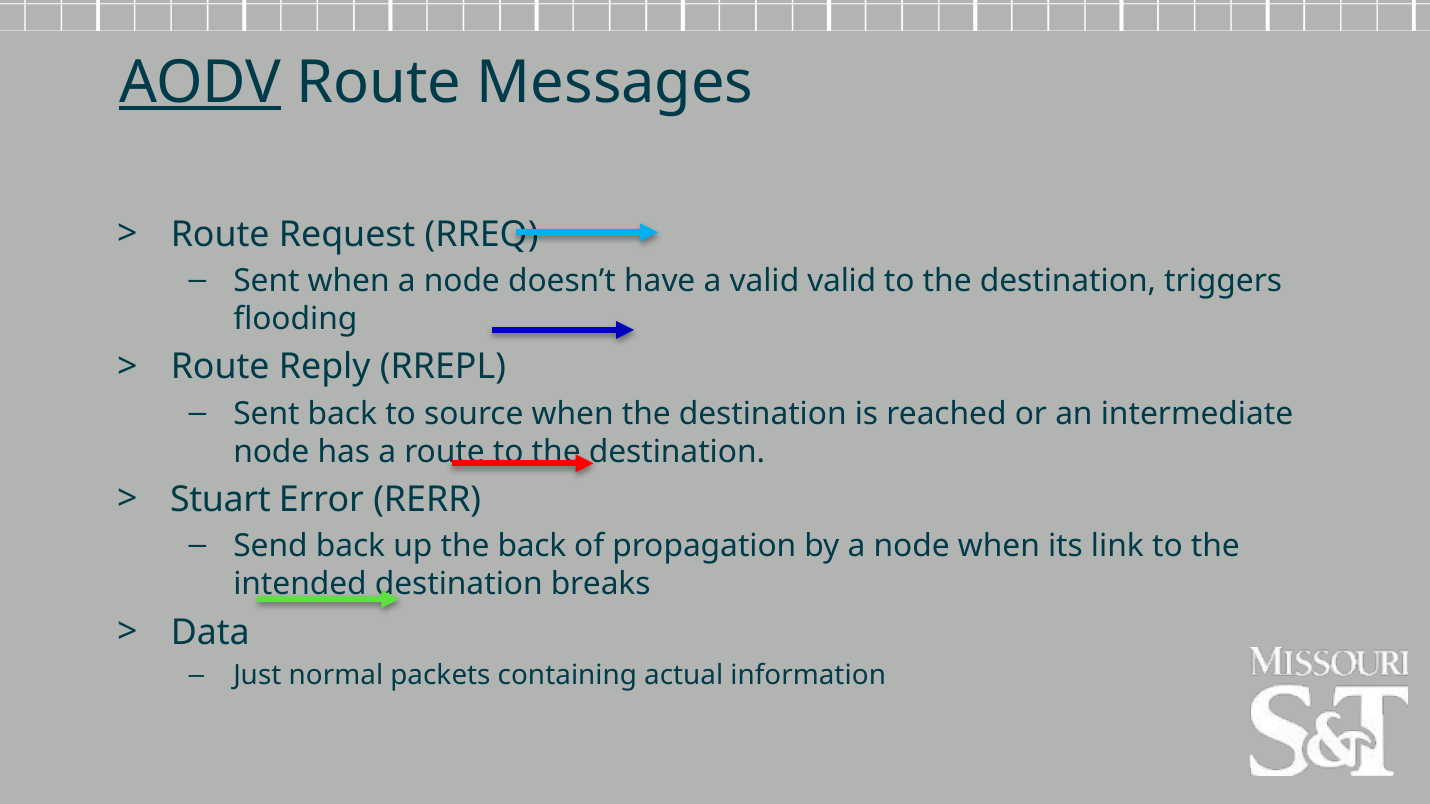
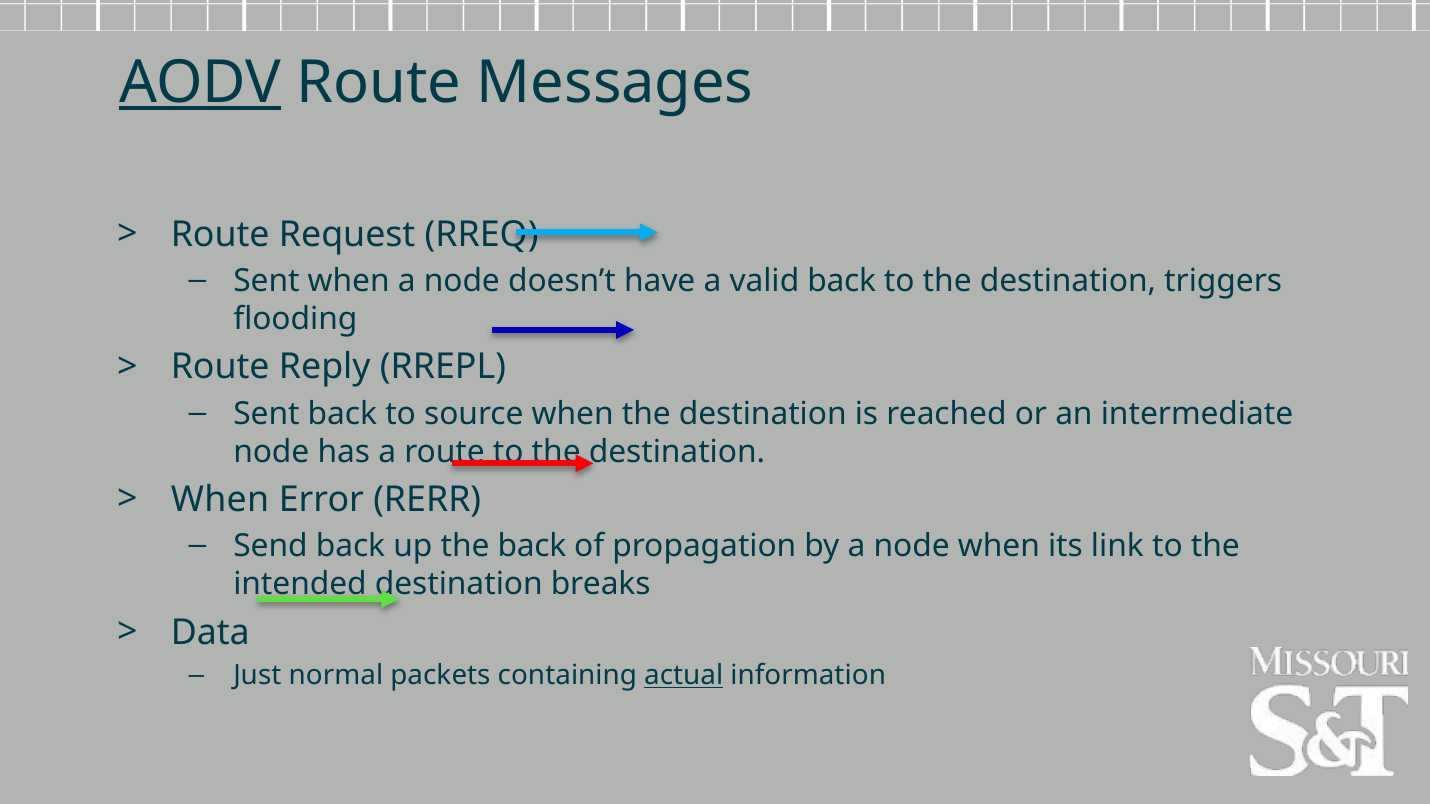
valid valid: valid -> back (842, 281)
Stuart: Stuart -> When (220, 500)
actual underline: none -> present (684, 676)
